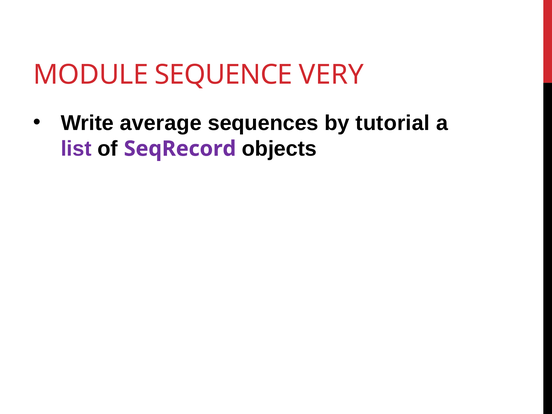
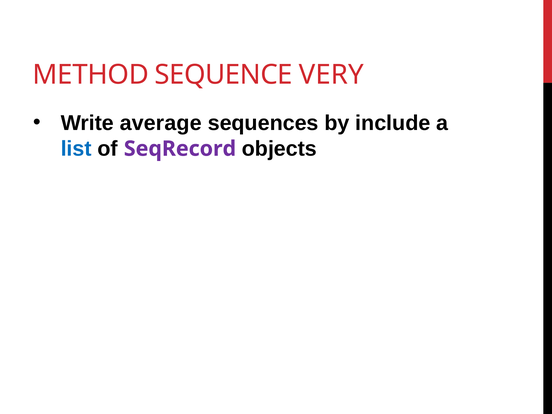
MODULE: MODULE -> METHOD (91, 75)
tutorial: tutorial -> include (393, 123)
list colour: purple -> blue (76, 149)
